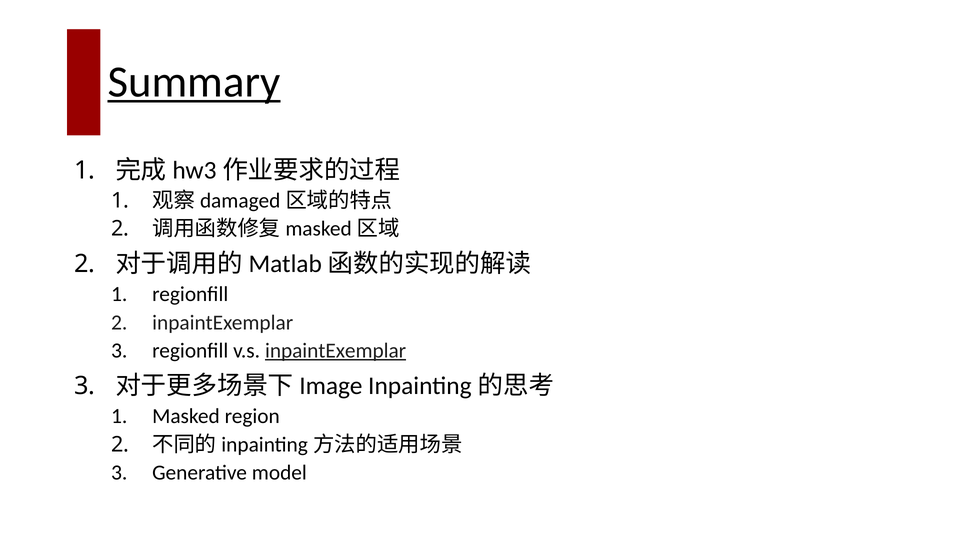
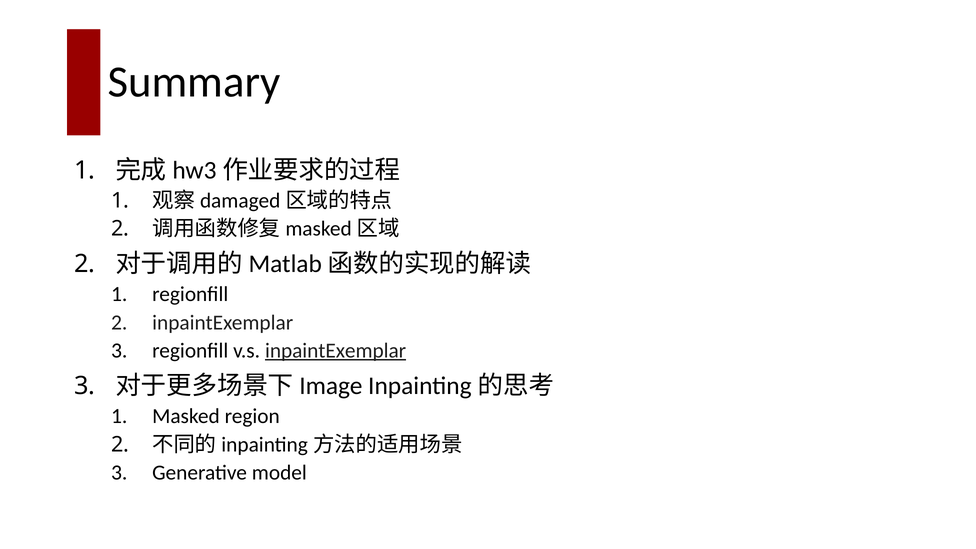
Summary underline: present -> none (194, 82)
